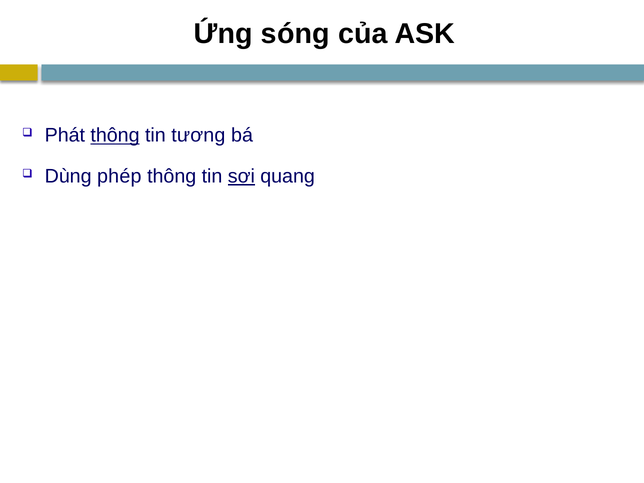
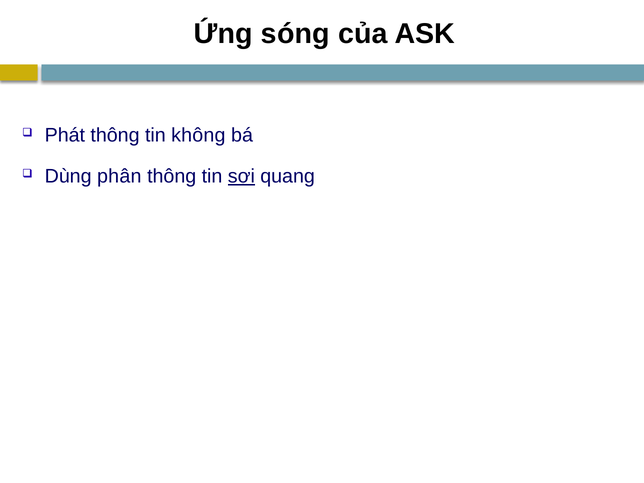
thông underline: present -> none (115, 135)
tương: tương -> không (198, 135)
phép: phép -> phân (119, 176)
